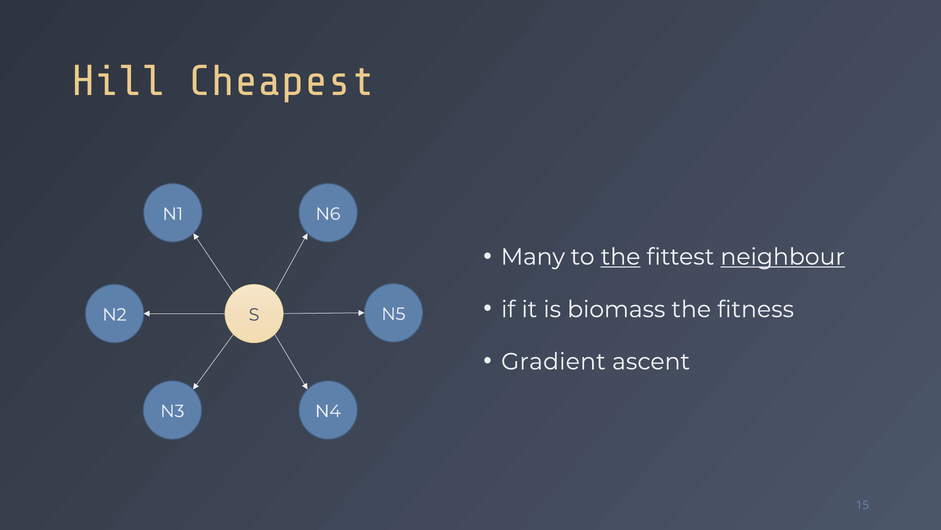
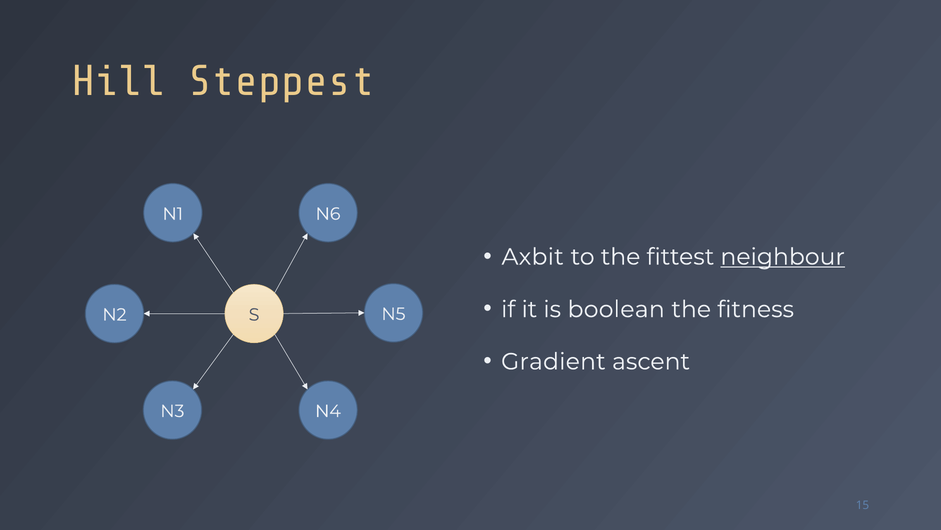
Cheapest: Cheapest -> Steppest (281, 81)
Many: Many -> Axbit (533, 257)
the underline: present -> none (621, 257)
biomass: biomass -> boolean (616, 309)
